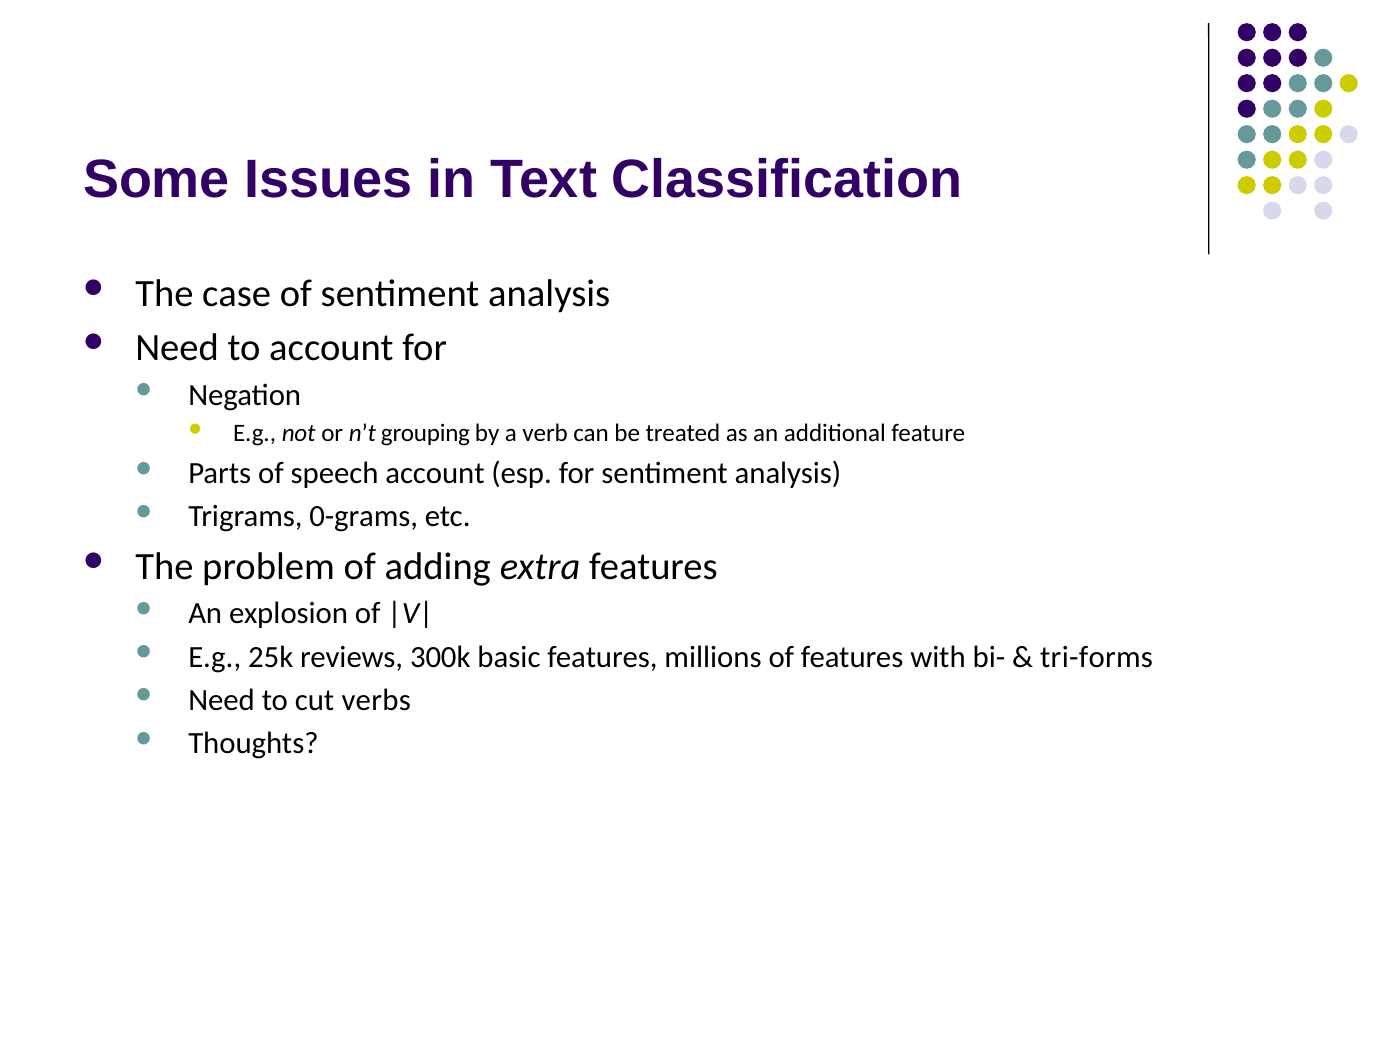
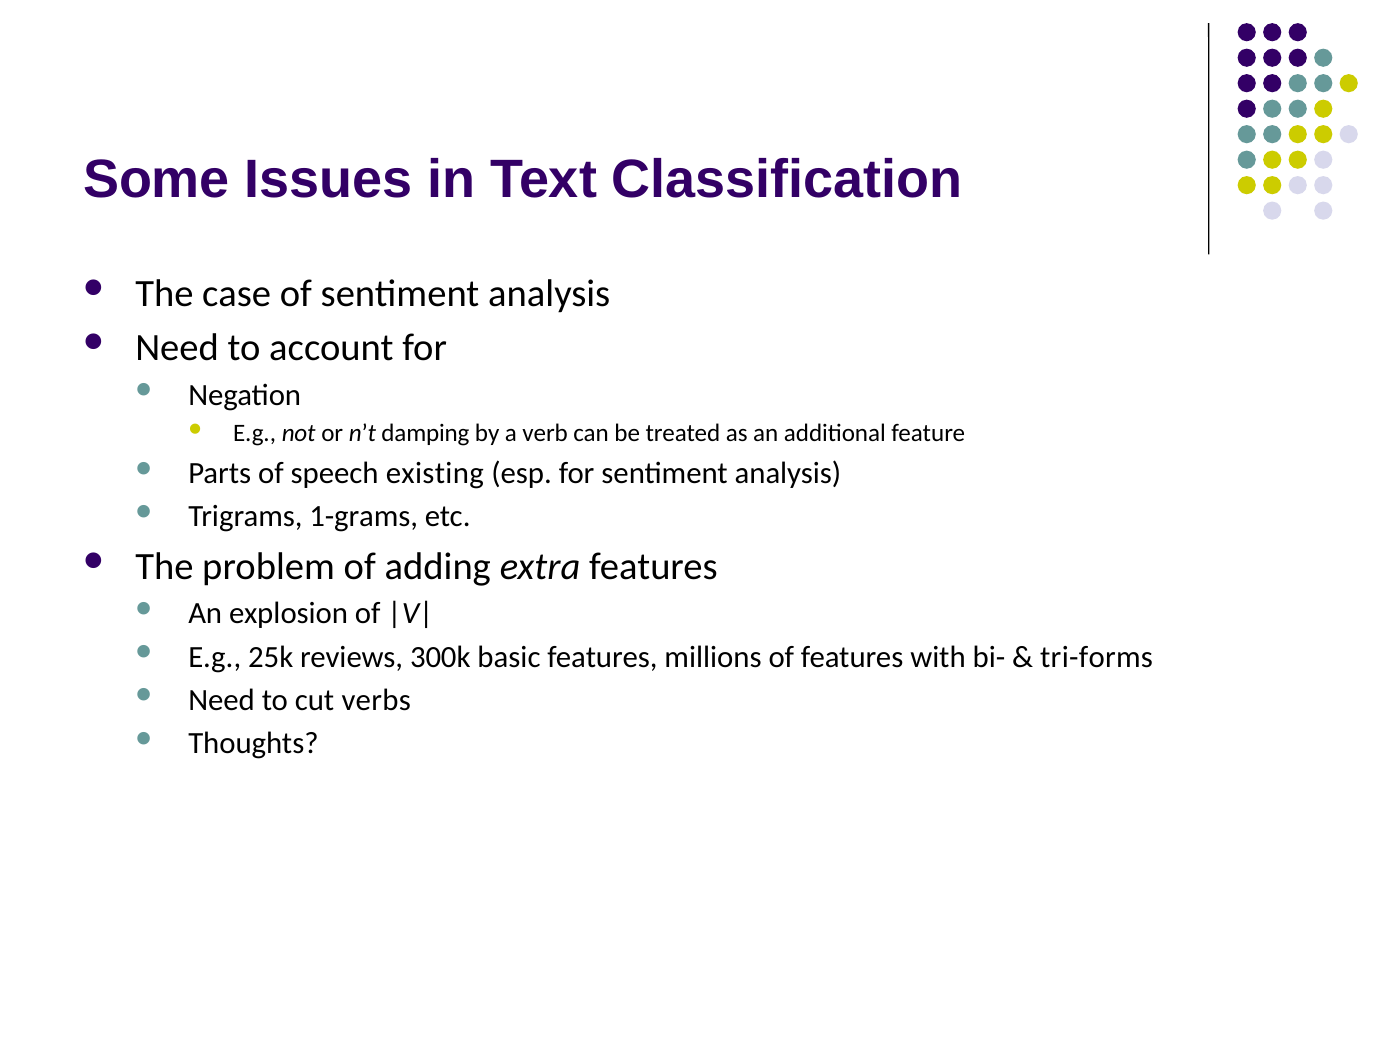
grouping: grouping -> damping (425, 433)
speech account: account -> existing (435, 473)
0-grams: 0-grams -> 1-grams (364, 517)
